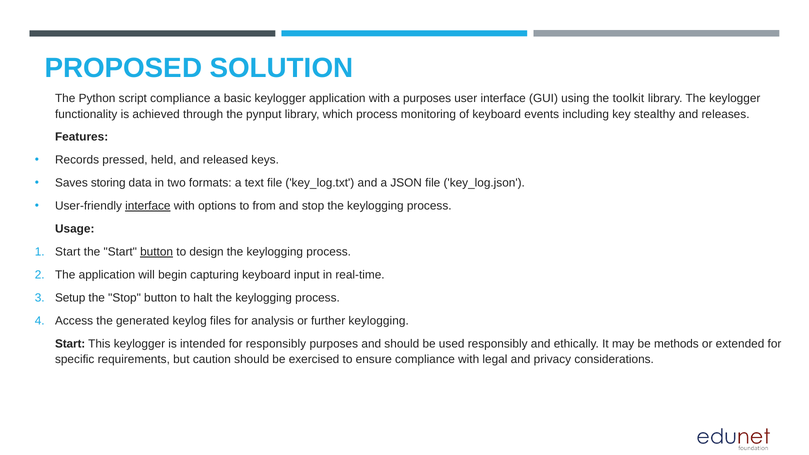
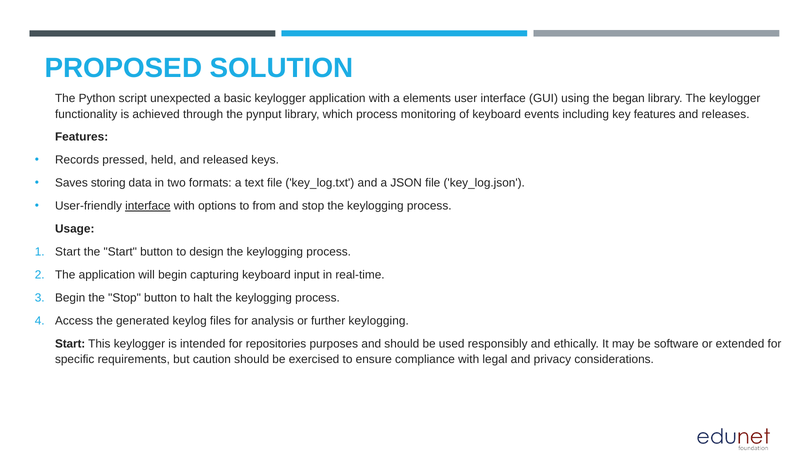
script compliance: compliance -> unexpected (180, 99)
a purposes: purposes -> elements (427, 99)
toolkit: toolkit -> began (629, 99)
key stealthy: stealthy -> features (655, 114)
button underline: present -> none (157, 252)
Setup: Setup -> Begin (70, 298)
for responsibly: responsibly -> repositories (276, 344)
methods: methods -> software (676, 344)
